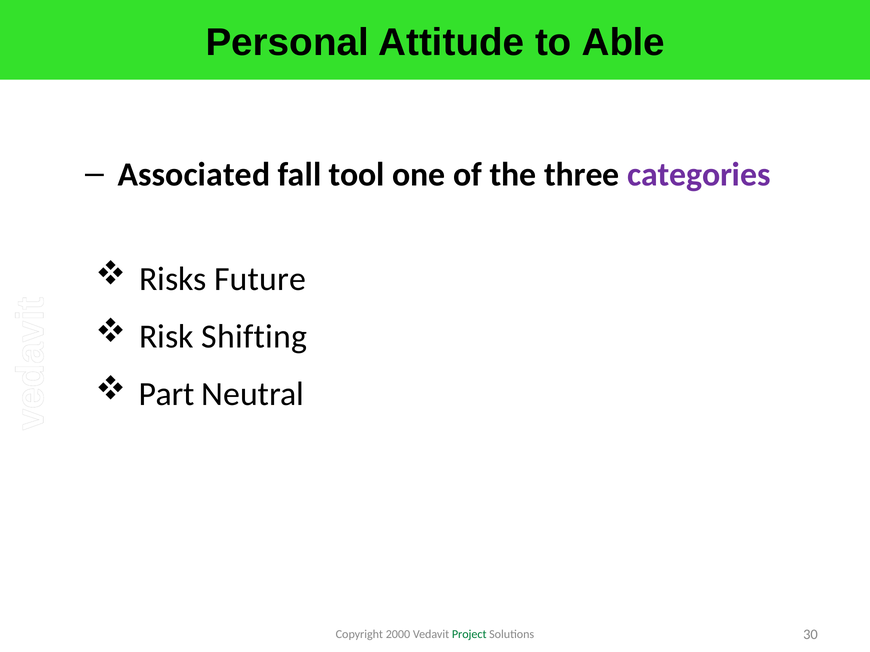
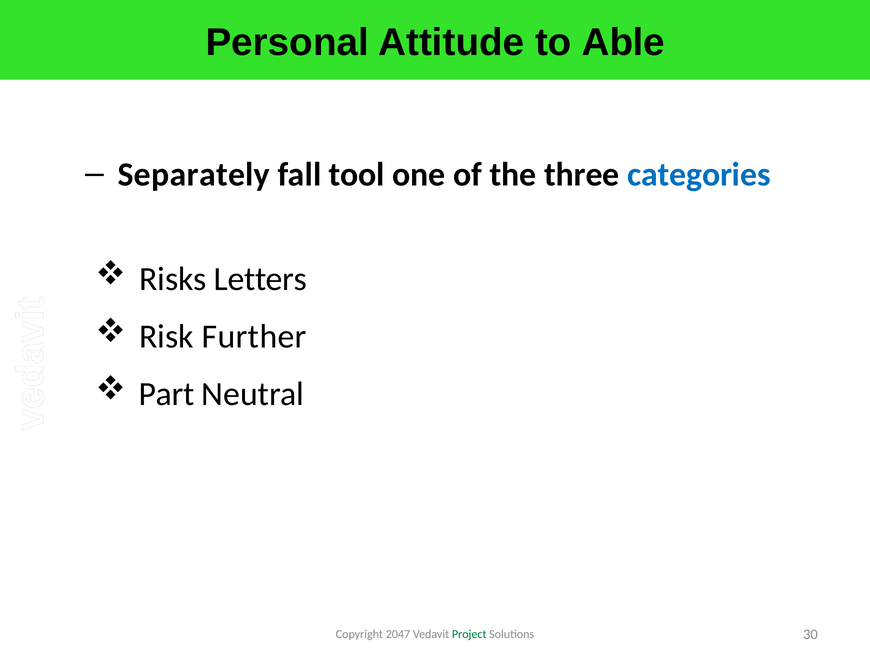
Associated: Associated -> Separately (194, 174)
categories colour: purple -> blue (699, 174)
Future: Future -> Letters (260, 279)
Shifting: Shifting -> Further (254, 337)
2000: 2000 -> 2047 (398, 635)
